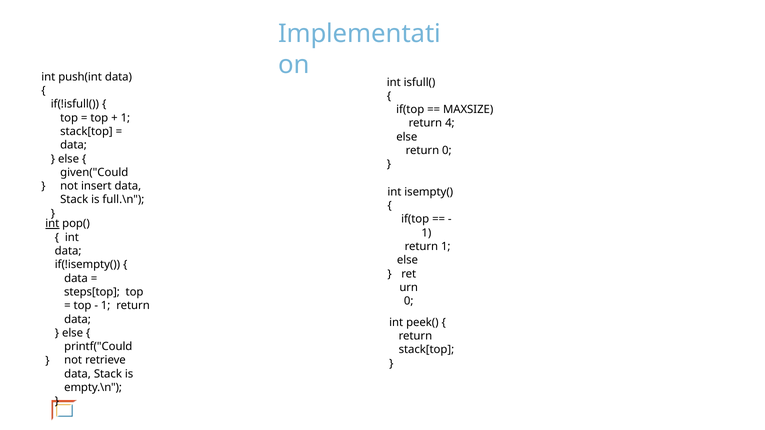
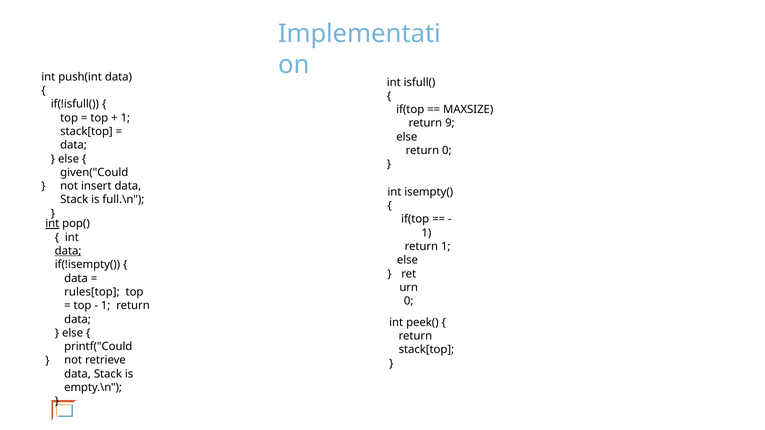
4: 4 -> 9 (450, 123)
data underline: none -> present (68, 251)
steps[top: steps[top -> rules[top (92, 292)
